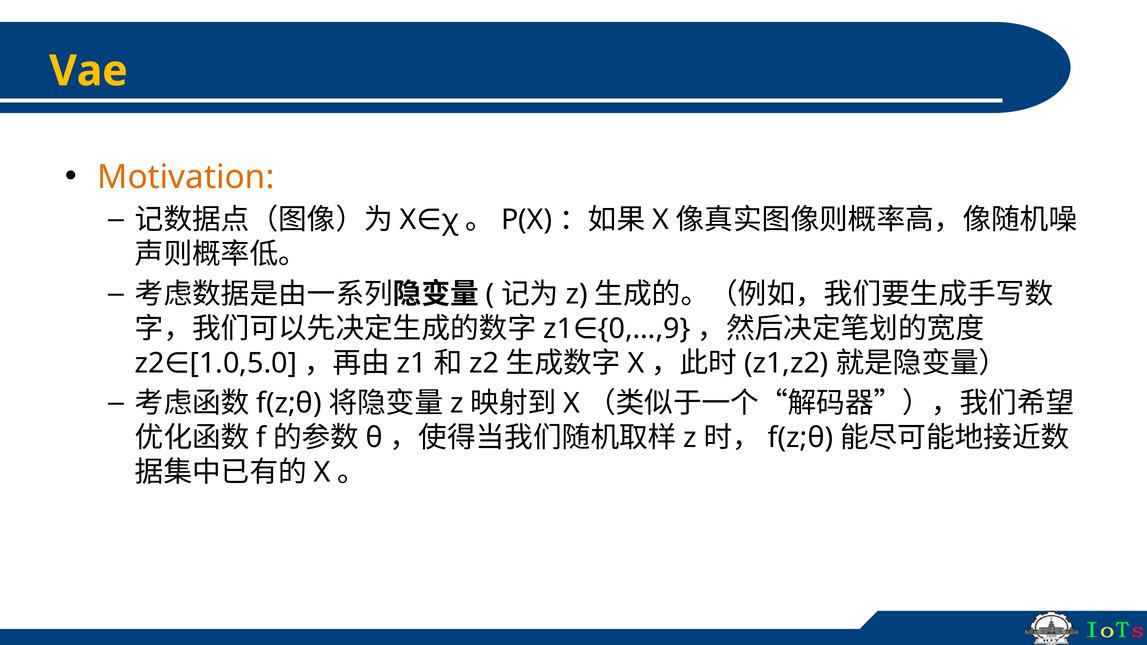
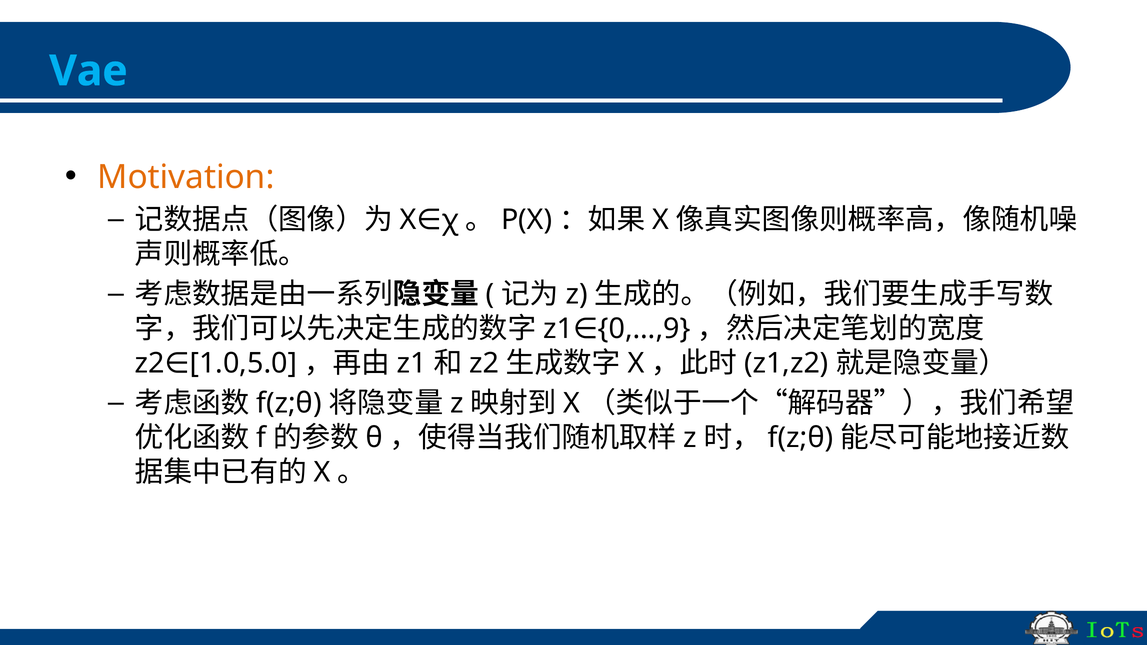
Vae colour: yellow -> light blue (88, 71)
